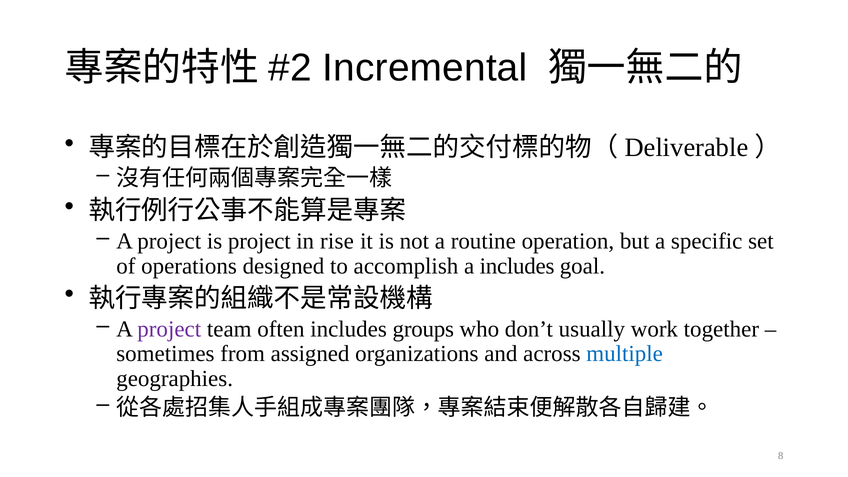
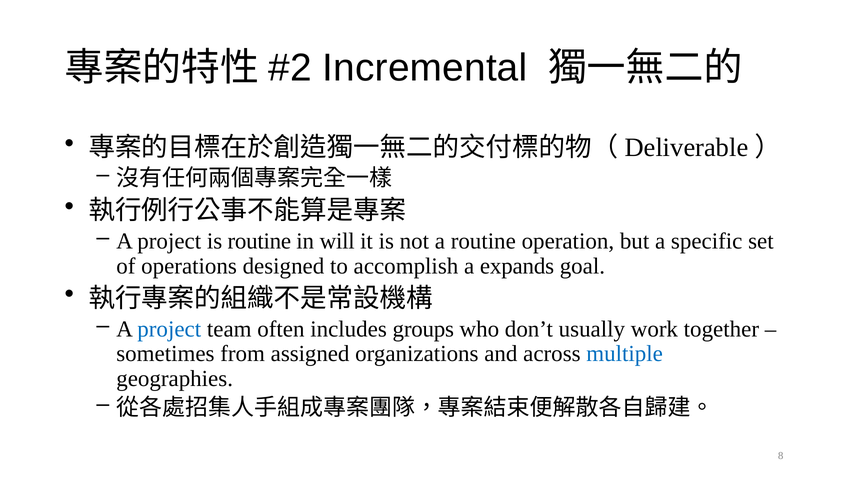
is project: project -> routine (259, 241)
rise: rise -> will (337, 241)
a includes: includes -> expands (517, 266)
project colour: purple -> blue (169, 329)
